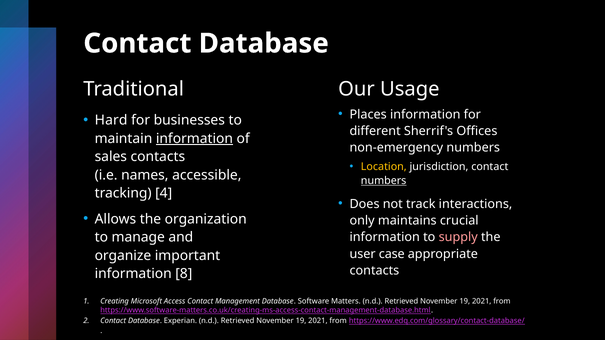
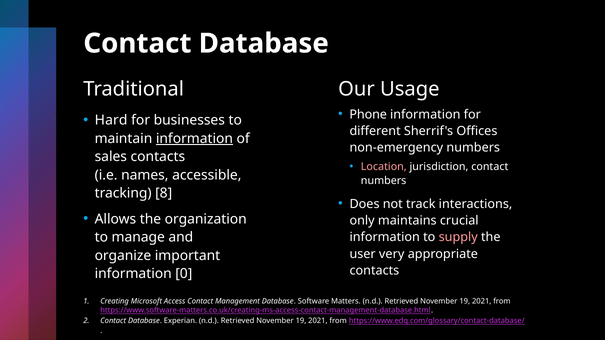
Places: Places -> Phone (368, 115)
Location colour: yellow -> pink (384, 167)
numbers underline: present -> none (384, 181)
4: 4 -> 8 (164, 193)
case: case -> very (392, 254)
8: 8 -> 0 (184, 274)
